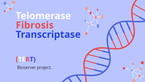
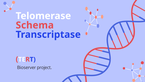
Fibrosis: Fibrosis -> Schema (35, 25)
